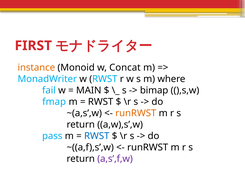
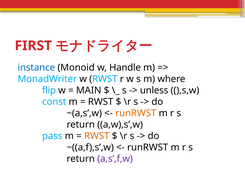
instance colour: orange -> blue (36, 68)
Concat: Concat -> Handle (125, 68)
fail: fail -> flip (49, 91)
bimap: bimap -> unless (154, 91)
fmap: fmap -> const (54, 102)
RWST colour: blue -> orange (97, 136)
